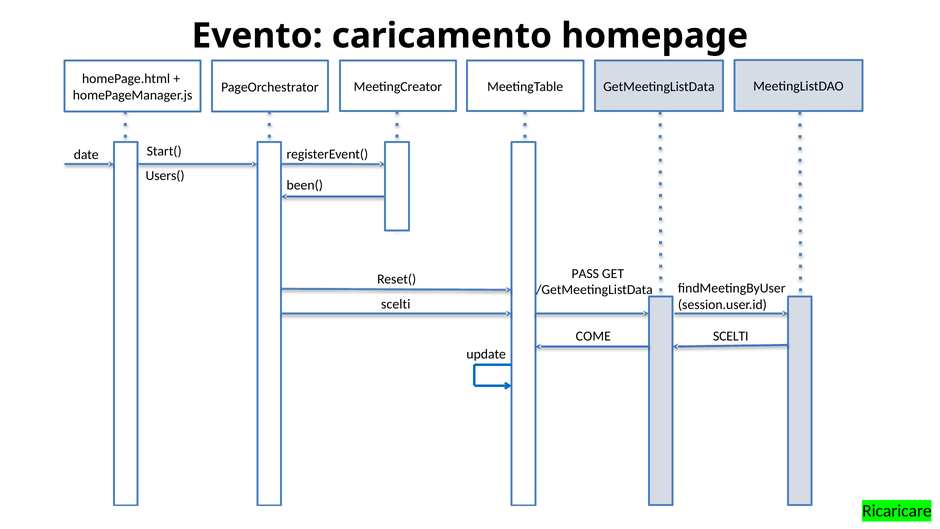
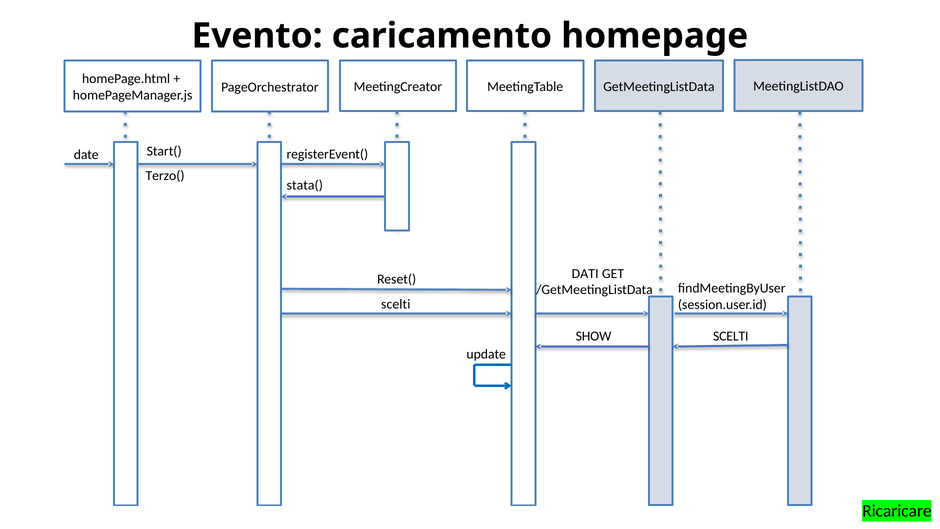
Users(: Users( -> Terzo( (165, 175)
been(: been( -> stata( (305, 185)
PASS: PASS -> DATI (585, 273)
COME: COME -> SHOW (593, 336)
